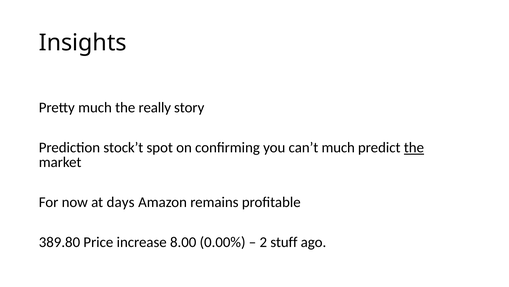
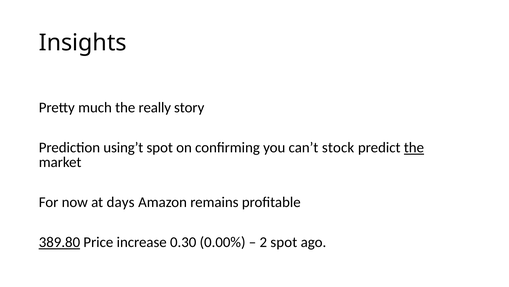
stock’t: stock’t -> using’t (123, 147)
can’t much: much -> stock (338, 147)
389.80 underline: none -> present (59, 242)
8.00: 8.00 -> 0.30 (183, 242)
2 stuff: stuff -> spot (284, 242)
